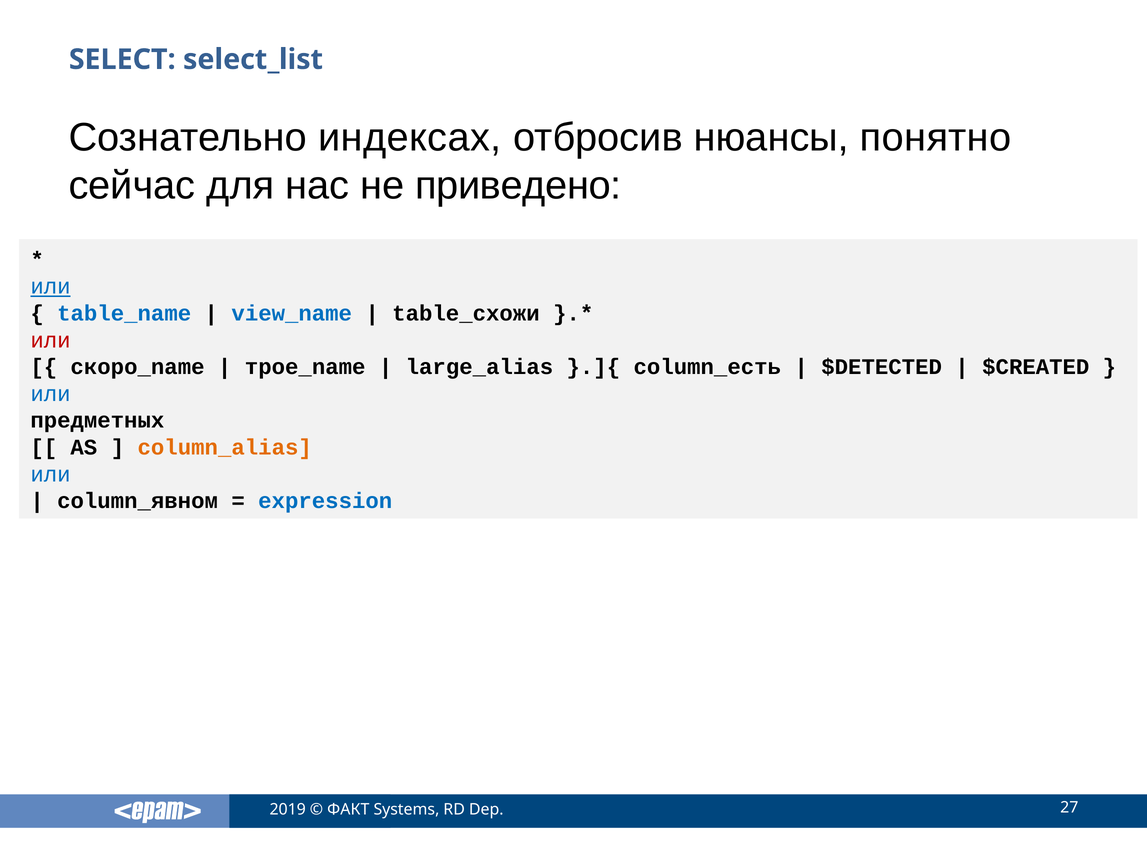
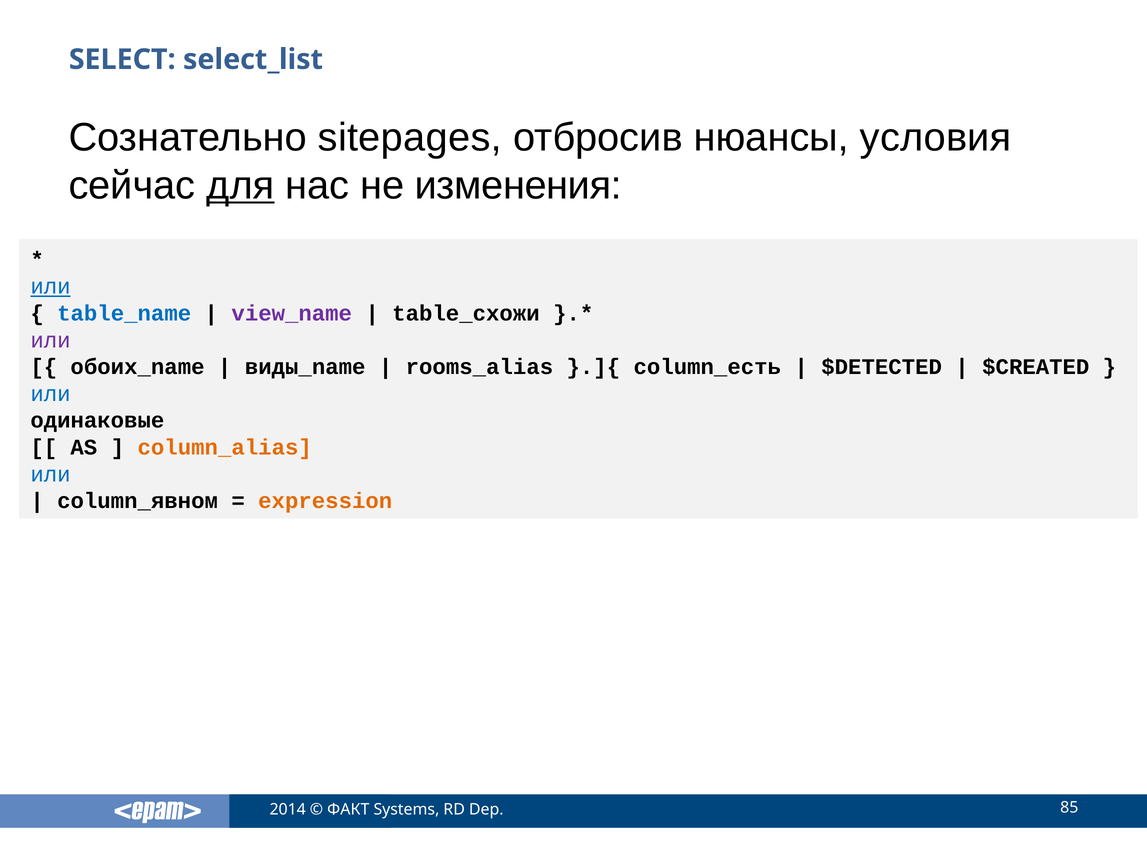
индексах: индексах -> sitepages (410, 137)
понятно: понятно -> условия (936, 137)
для underline: none -> present (240, 185)
приведено: приведено -> изменения (518, 185)
view_name colour: blue -> purple (292, 313)
или colour: red -> purple (50, 340)
скоро_name: скоро_name -> обоих_name (138, 367)
трое_name: трое_name -> виды_name (305, 367)
large_alias: large_alias -> rooms_alias (479, 367)
предметных: предметных -> одинаковые (97, 420)
expression colour: blue -> orange (325, 501)
2019: 2019 -> 2014 (288, 809)
27: 27 -> 85 (1069, 807)
